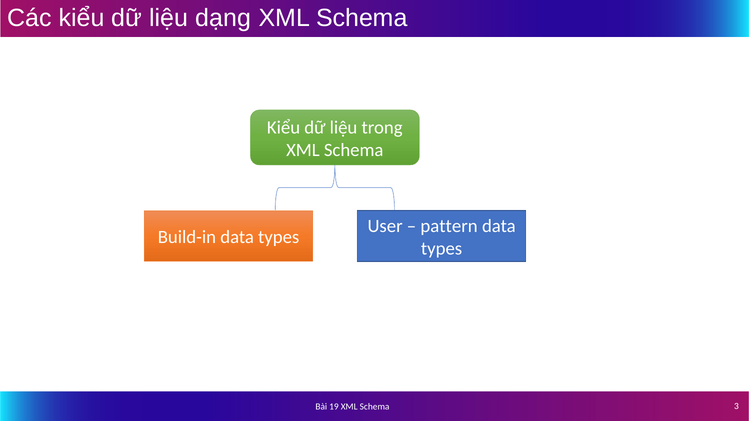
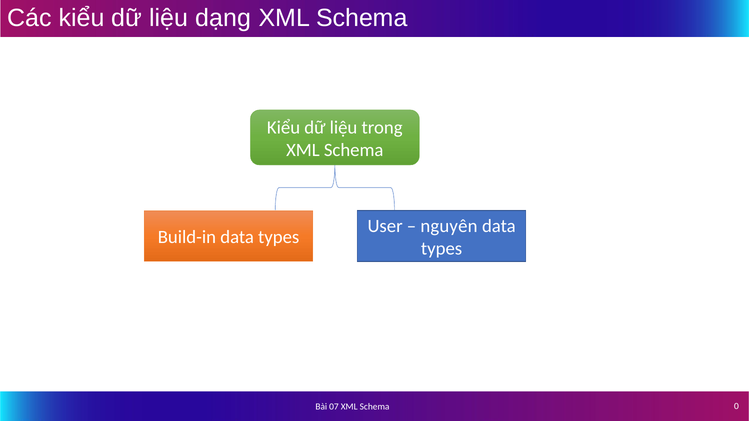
pattern: pattern -> nguyên (449, 226)
19: 19 -> 07 (334, 407)
3: 3 -> 0 (736, 406)
